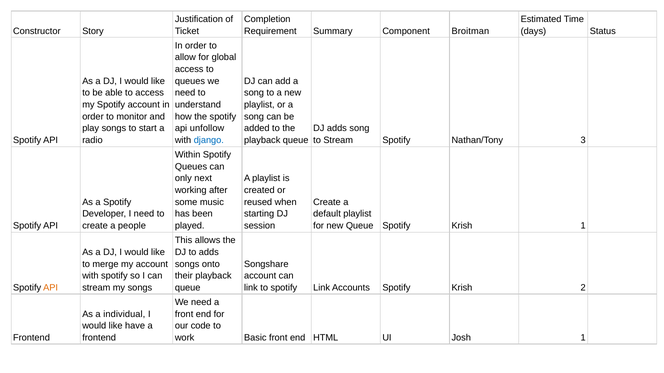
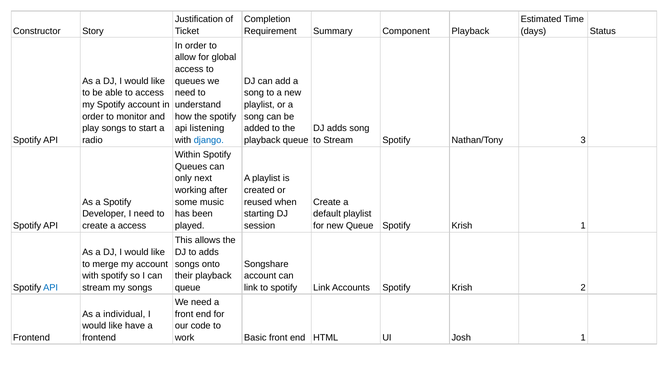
Component Broitman: Broitman -> Playback (470, 31)
unfollow: unfollow -> listening (207, 129)
a people: people -> access (132, 226)
API colour: orange -> blue (51, 288)
